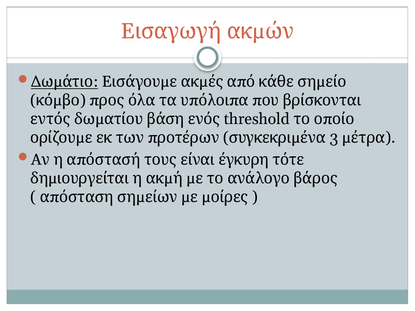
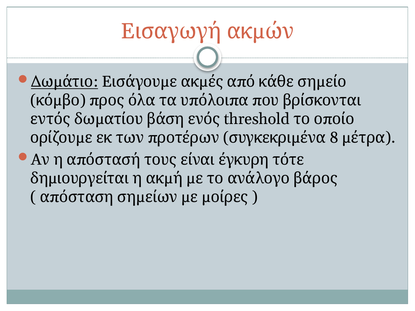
3: 3 -> 8 (334, 138)
